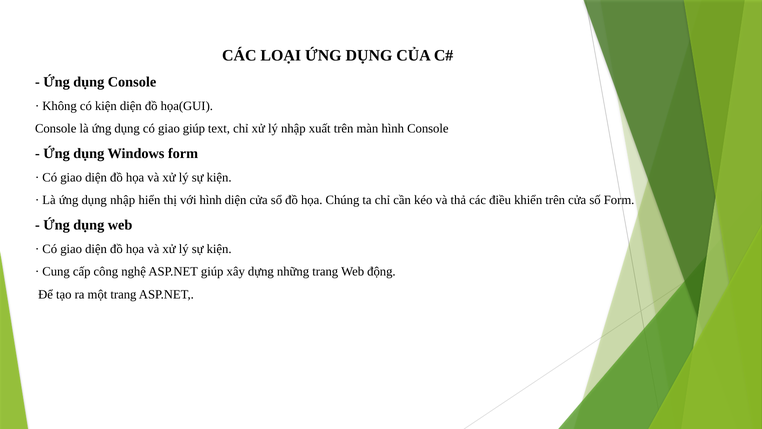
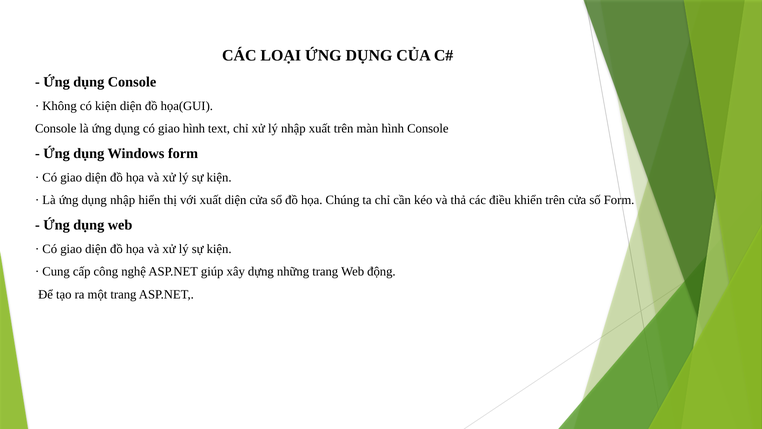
giao giúp: giúp -> hình (194, 129)
với hình: hình -> xuất (211, 200)
